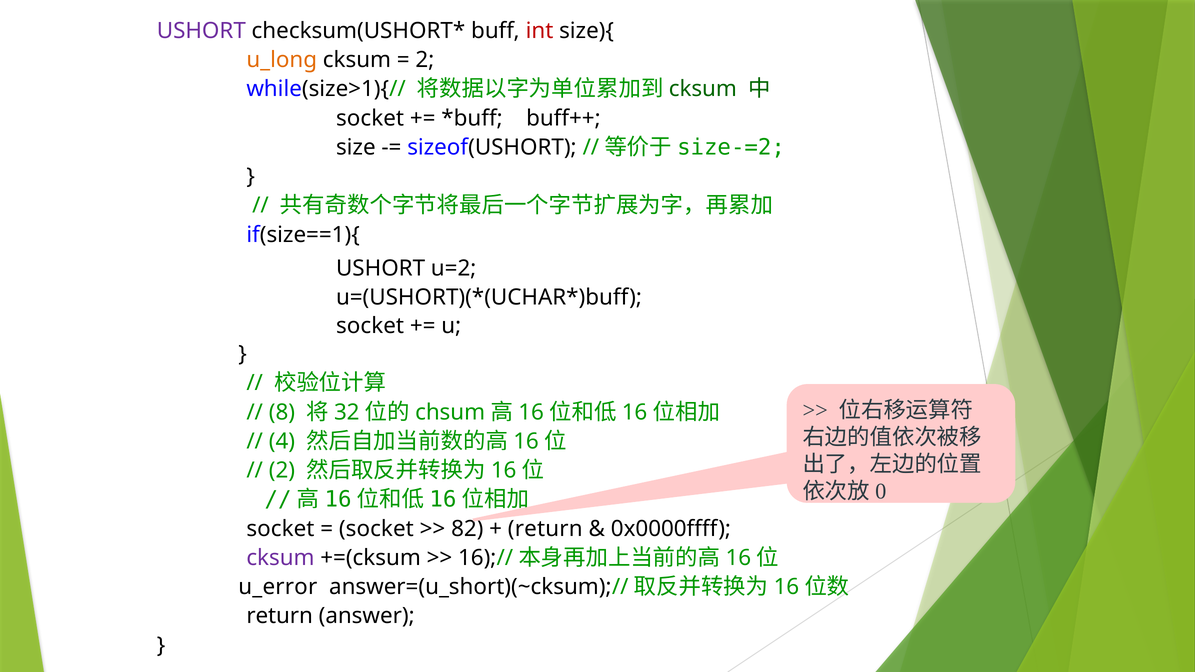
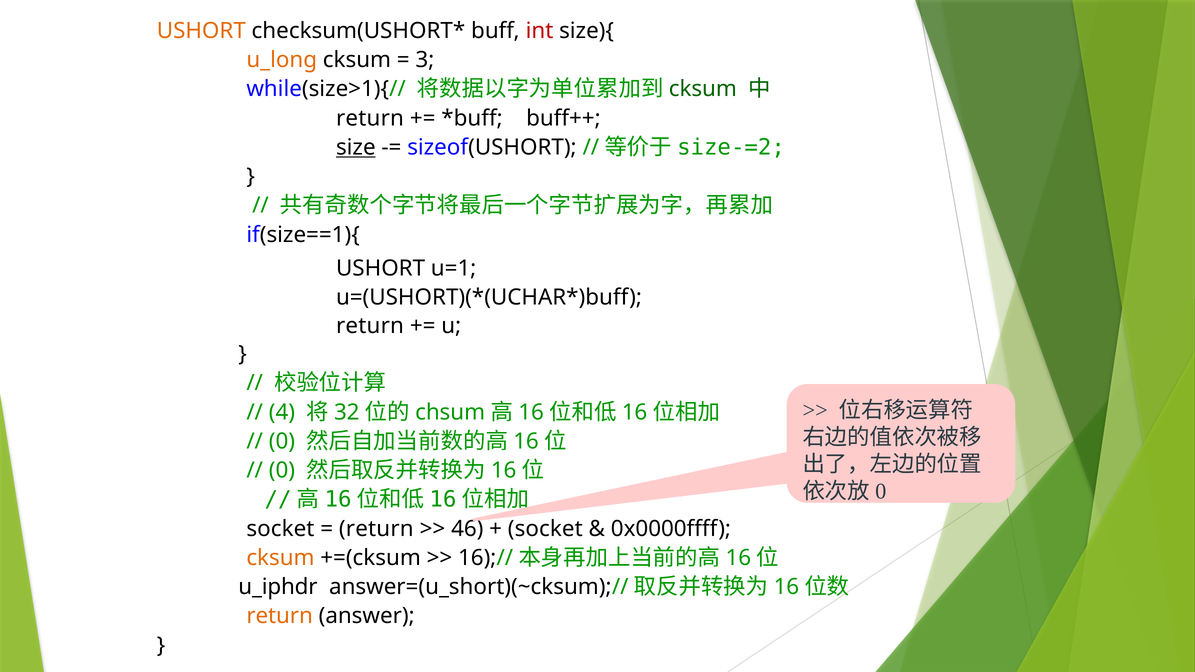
USHORT colour: purple -> orange (201, 31)
2: 2 -> 3 (425, 60)
socket: socket -> return (370, 118)
size underline: none -> present (356, 147)
u=2: u=2 -> u=1 (454, 268)
socket: socket -> return (370, 326)
8: 8 -> 4 (282, 412)
4: 4 -> 0 (282, 441)
2: 2 -> 0 (282, 471)
socket: socket -> return (376, 529)
82: 82 -> 46 (467, 529)
return: return -> socket (545, 529)
cksum colour: purple -> orange (280, 558)
u_error: u_error -> u_iphdr (278, 587)
return colour: black -> orange (280, 616)
